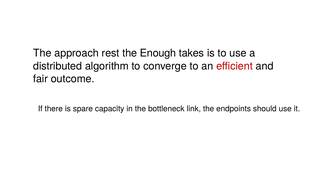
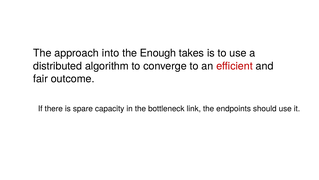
rest: rest -> into (111, 53)
